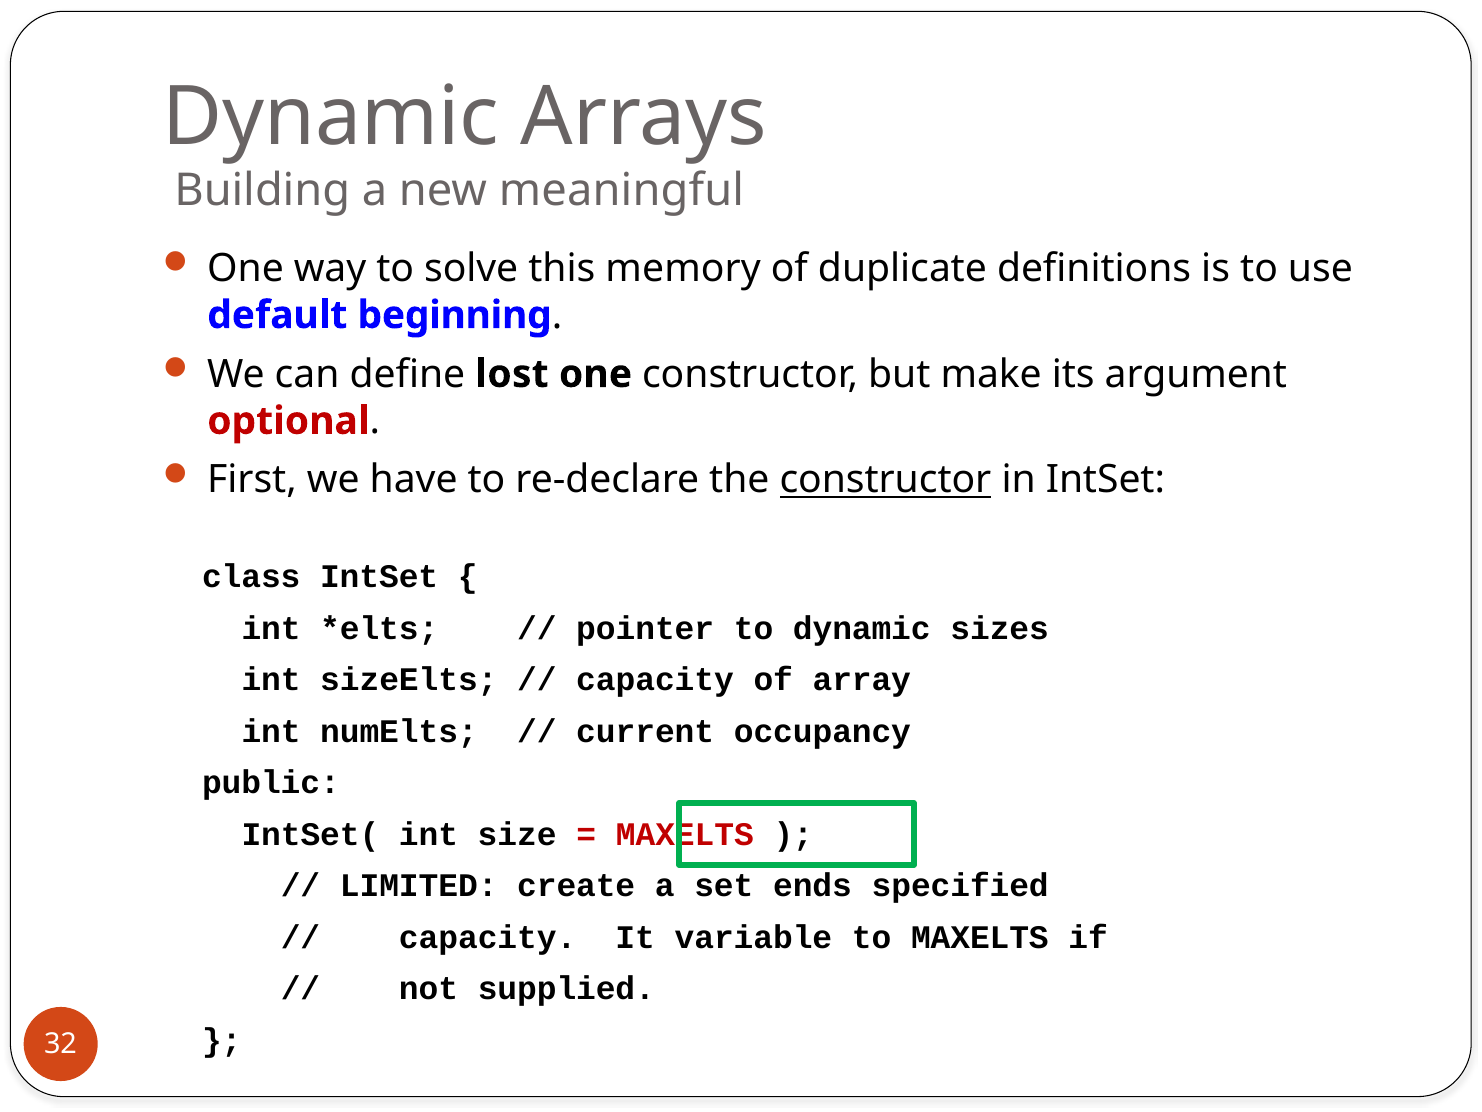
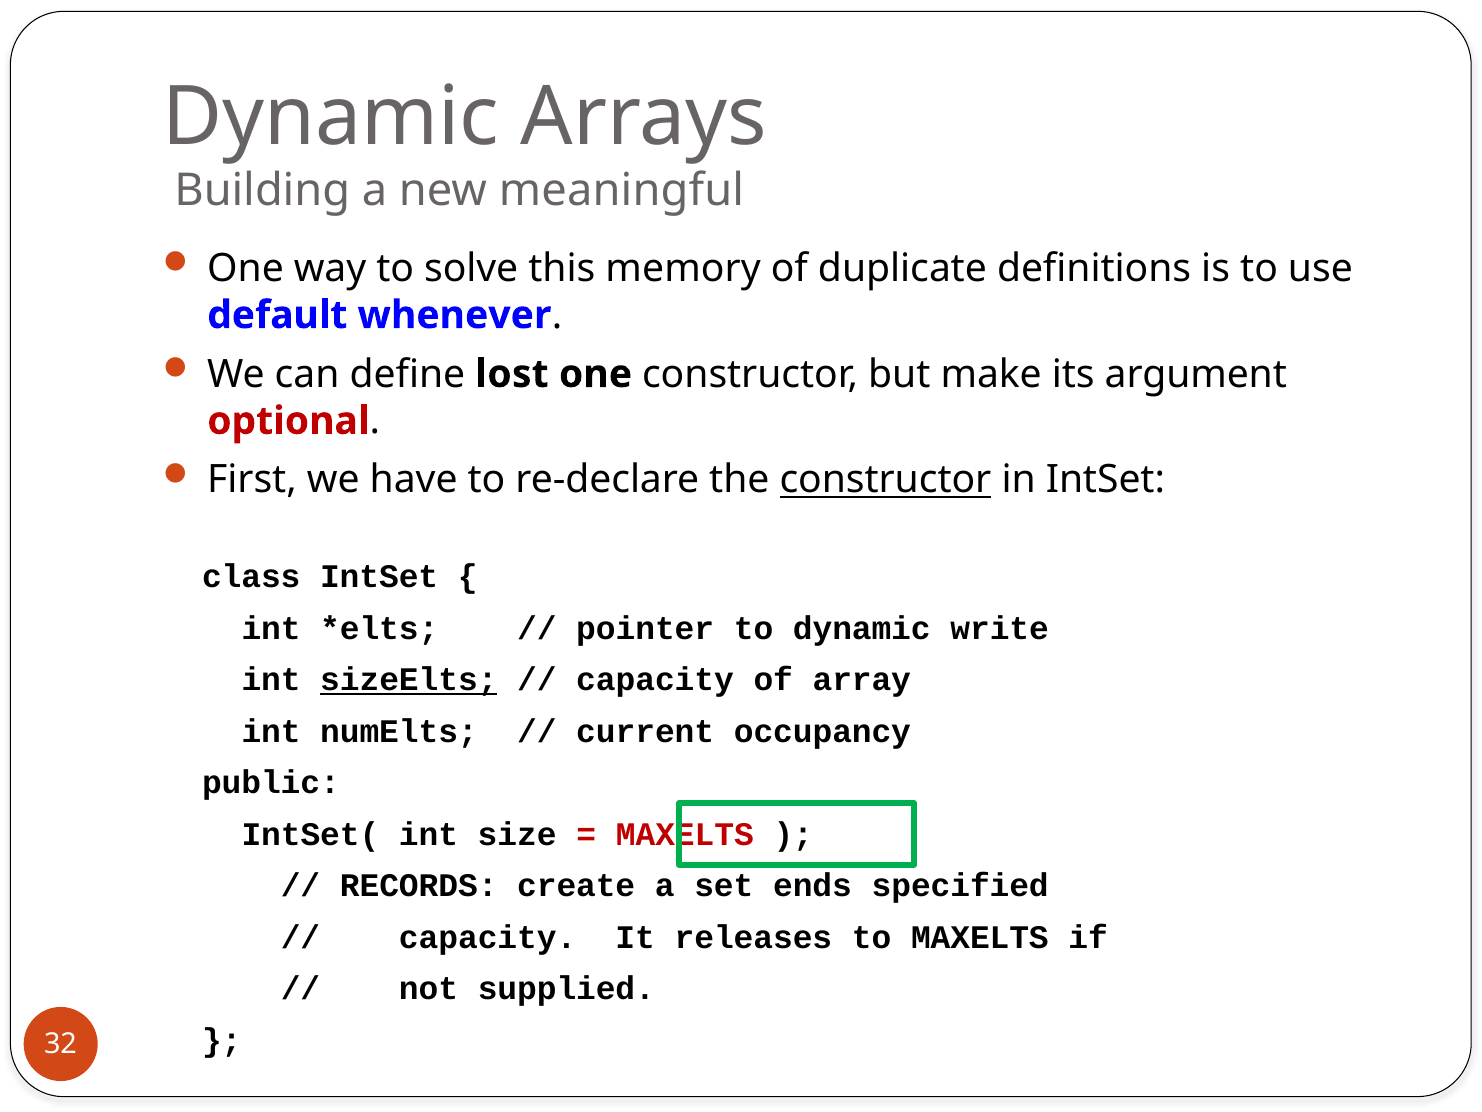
beginning: beginning -> whenever (454, 315)
sizes: sizes -> write (1000, 628)
sizeElts underline: none -> present (409, 680)
LIMITED: LIMITED -> RECORDS (419, 885)
variable: variable -> releases (753, 937)
